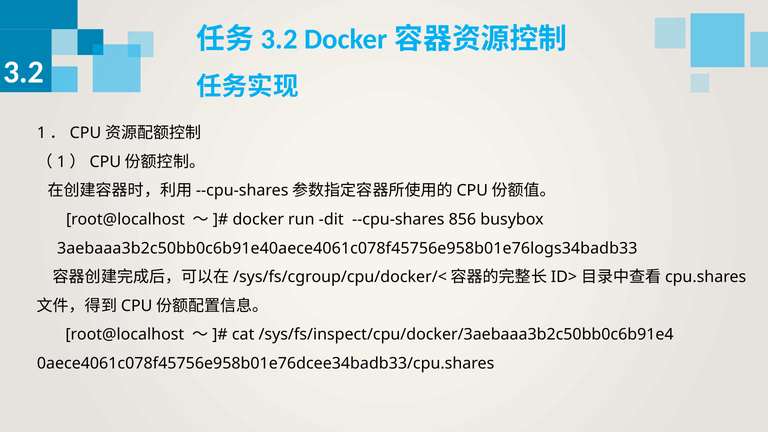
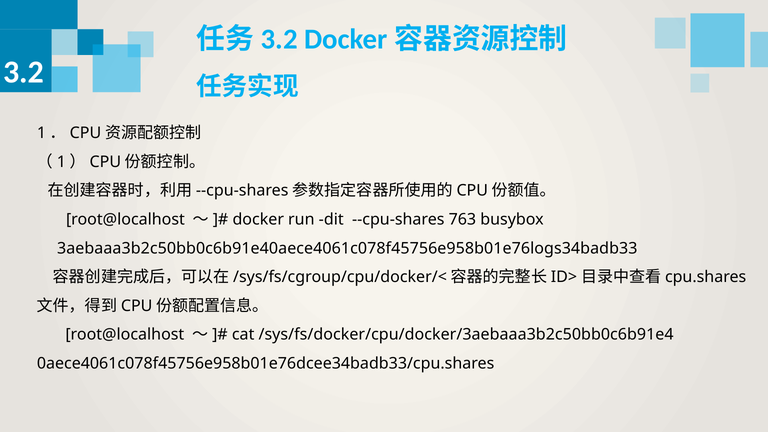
856: 856 -> 763 (462, 219)
/sys/fs/inspect/cpu/docker/3aebaaa3b2c50bb0c6b91e4: /sys/fs/inspect/cpu/docker/3aebaaa3b2c50bb0c6b91e4 -> /sys/fs/docker/cpu/docker/3aebaaa3b2c50bb0c6b91e4 (466, 335)
